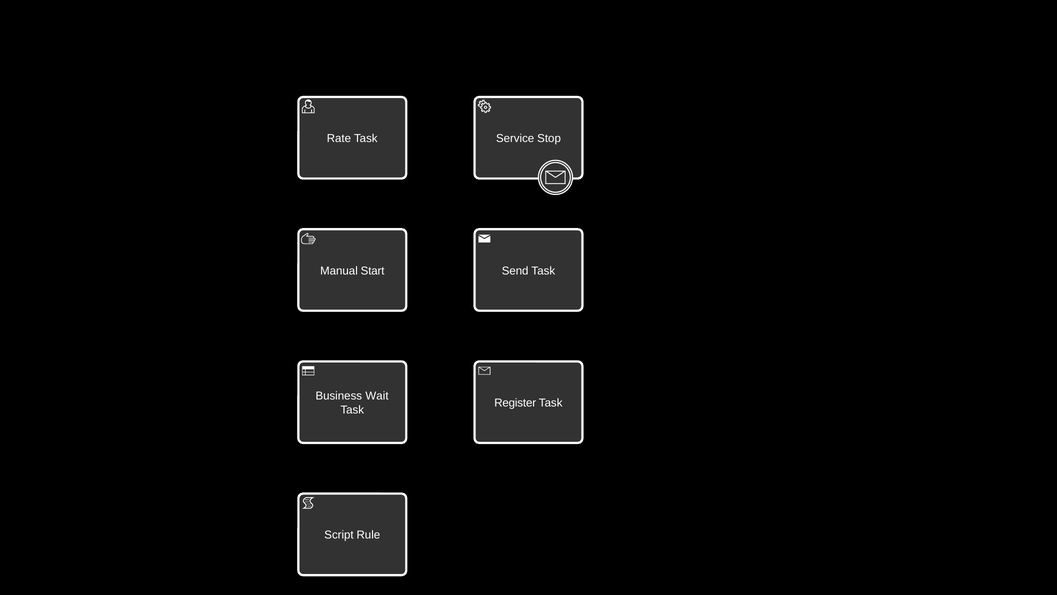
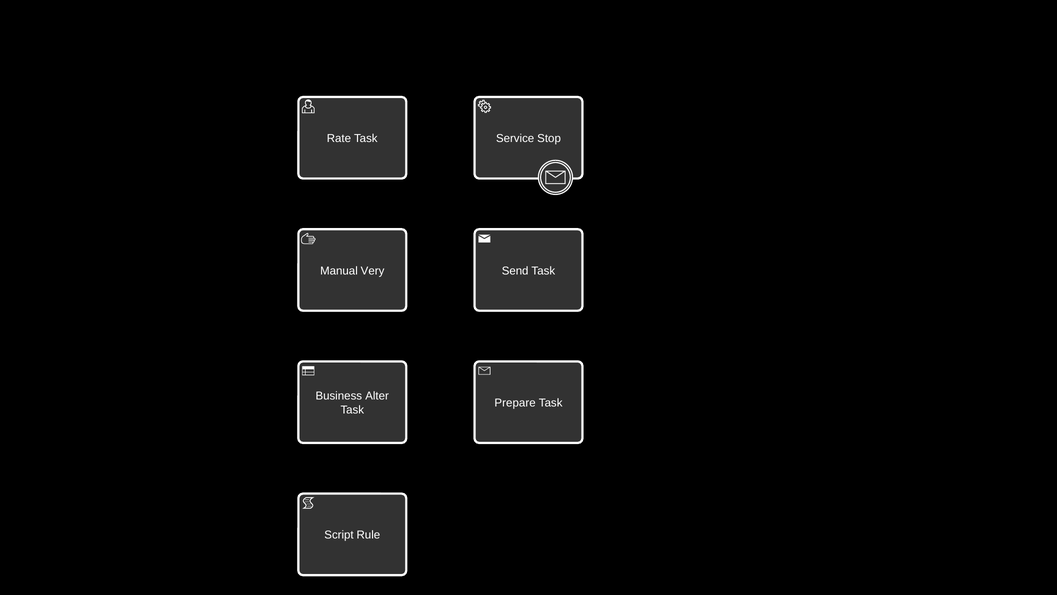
Start: Start -> Very (373, 271)
Wait: Wait -> Alter (377, 396)
Register: Register -> Prepare (515, 403)
